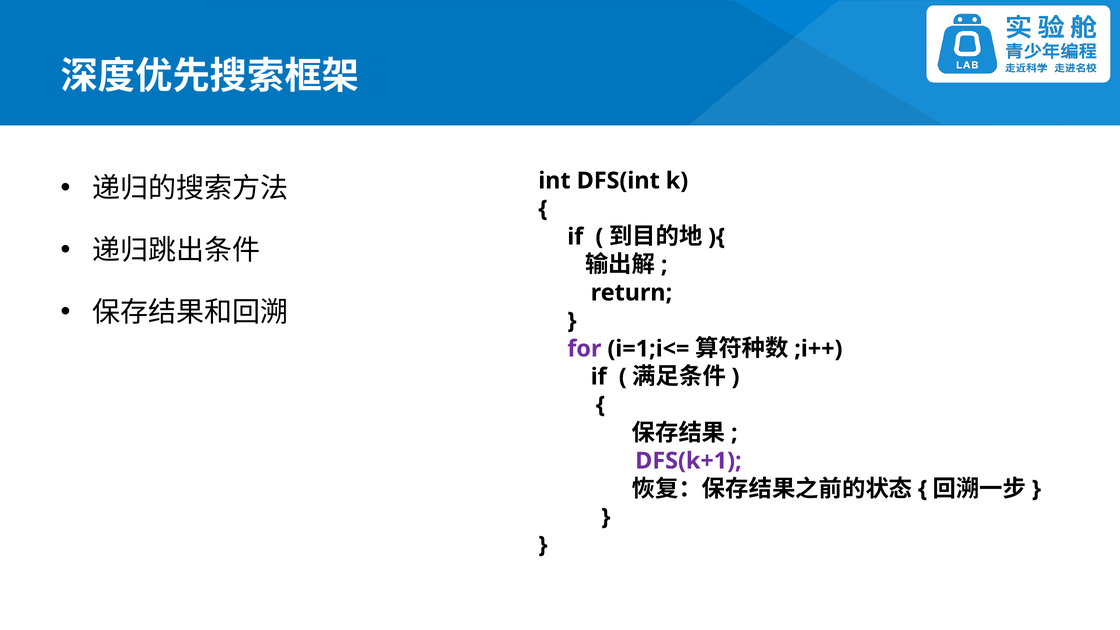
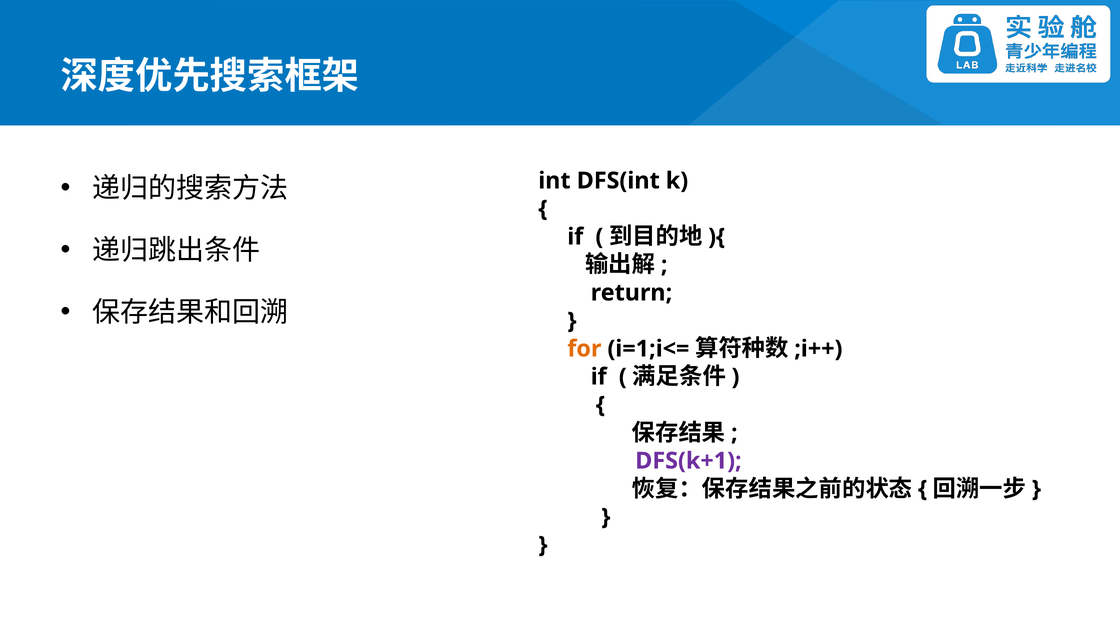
for colour: purple -> orange (584, 349)
